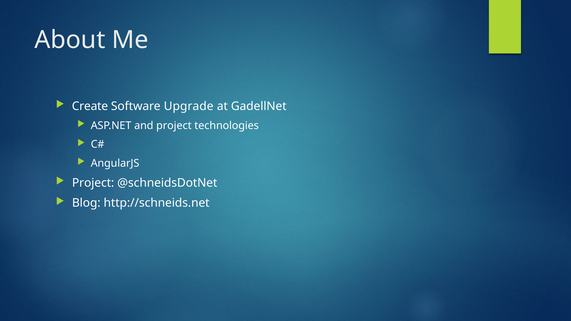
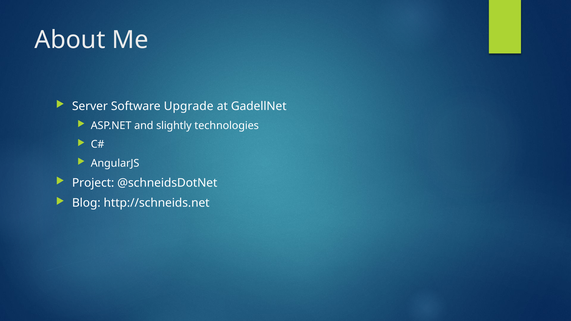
Create: Create -> Server (90, 106)
and project: project -> slightly (174, 126)
